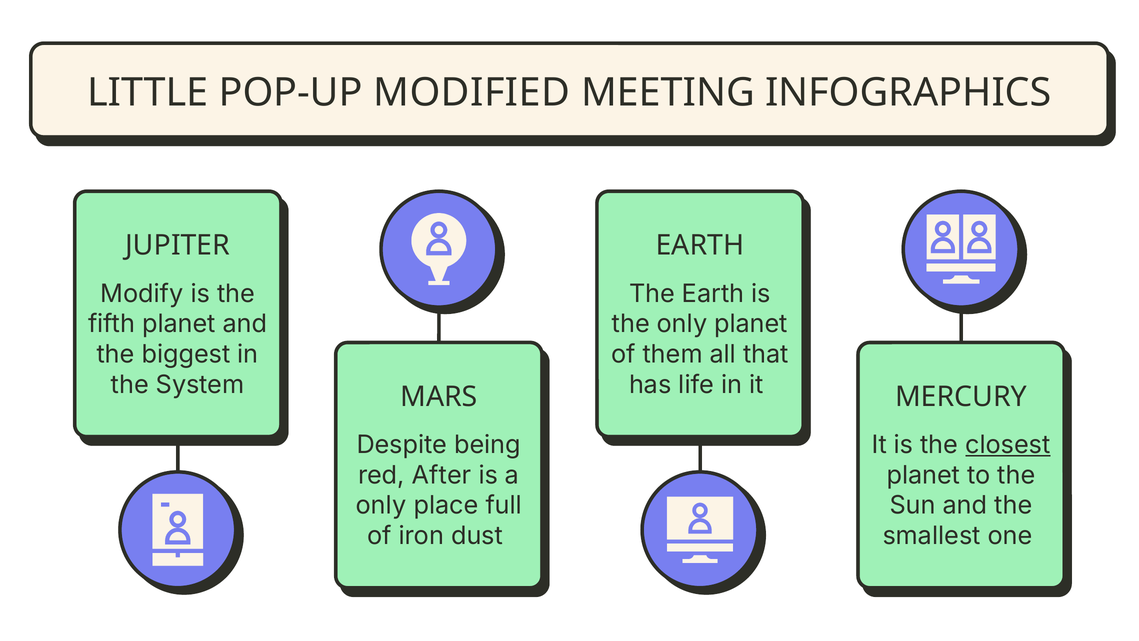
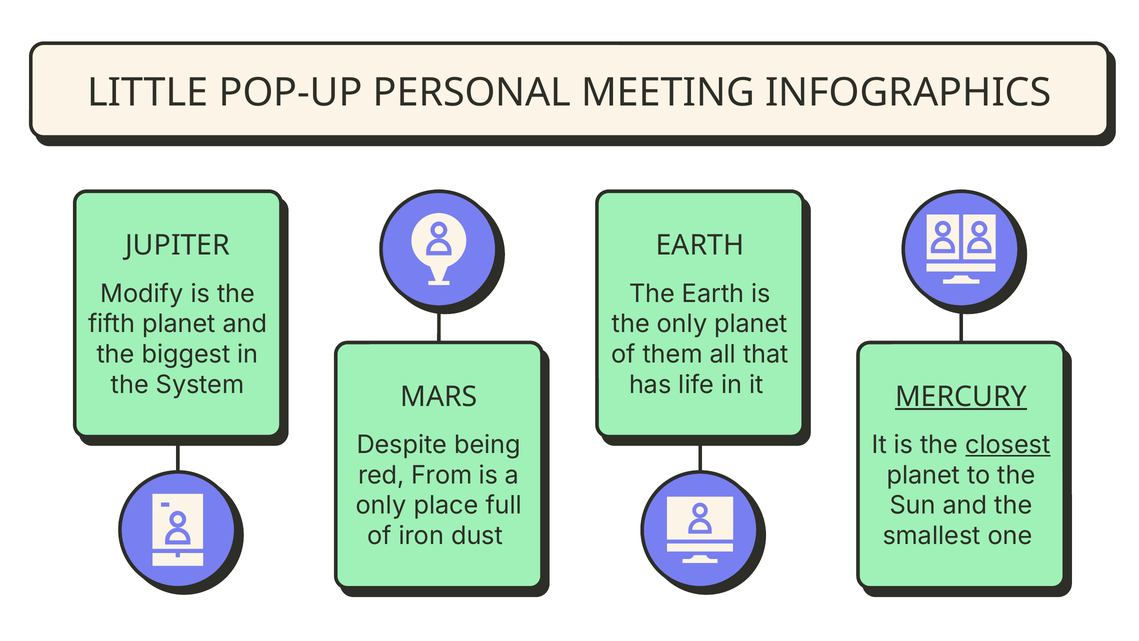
MODIFIED: MODIFIED -> PERSONAL (472, 93)
MERCURY underline: none -> present (961, 397)
After: After -> From (442, 475)
